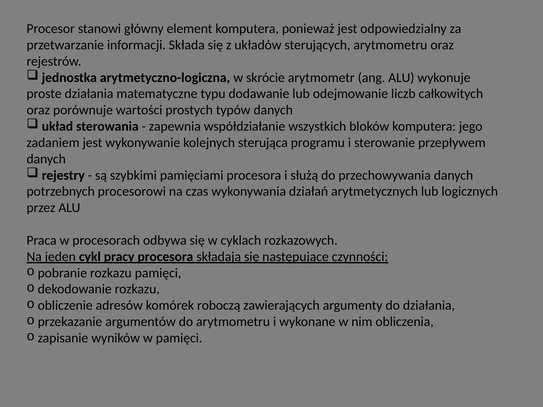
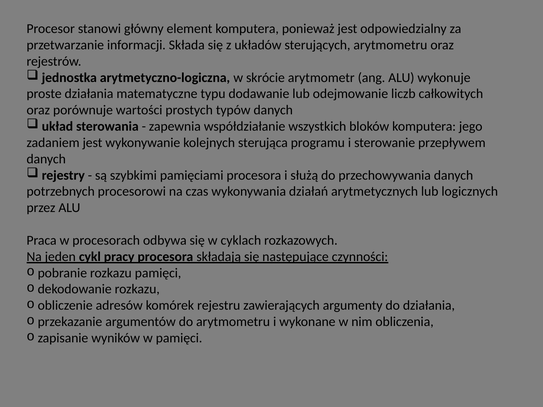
roboczą: roboczą -> rejestru (219, 306)
